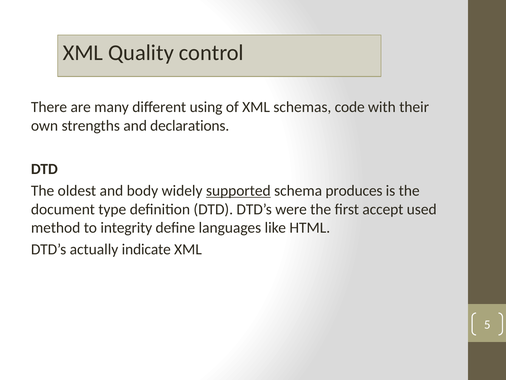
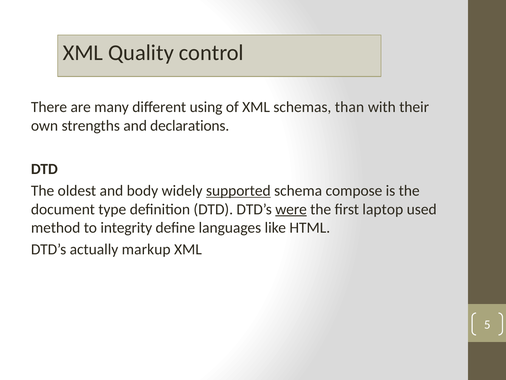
code: code -> than (350, 107)
produces: produces -> compose (354, 190)
were underline: none -> present (291, 209)
accept: accept -> laptop (383, 209)
indicate: indicate -> markup (146, 249)
